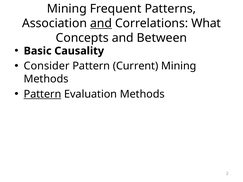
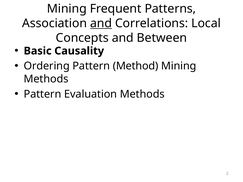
What: What -> Local (206, 23)
Consider: Consider -> Ordering (47, 66)
Current: Current -> Method (136, 66)
Pattern underline: present -> none (42, 94)
